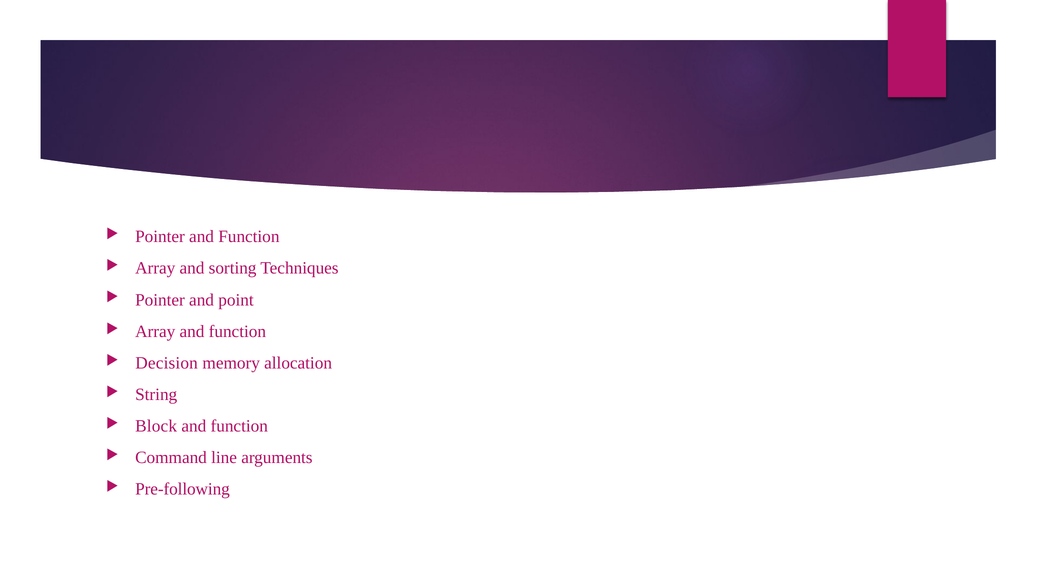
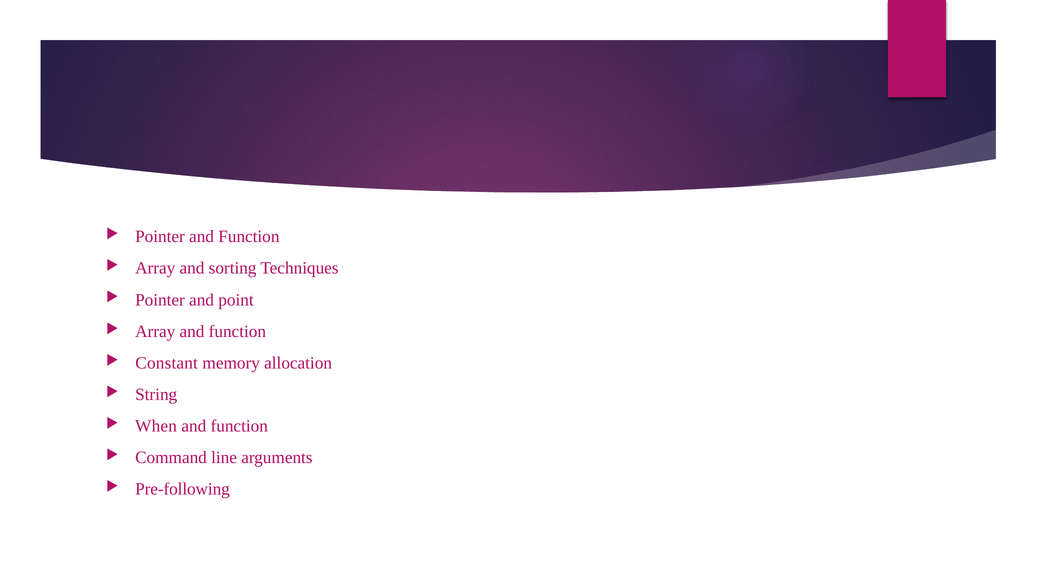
Decision: Decision -> Constant (167, 363)
Block: Block -> When (156, 426)
